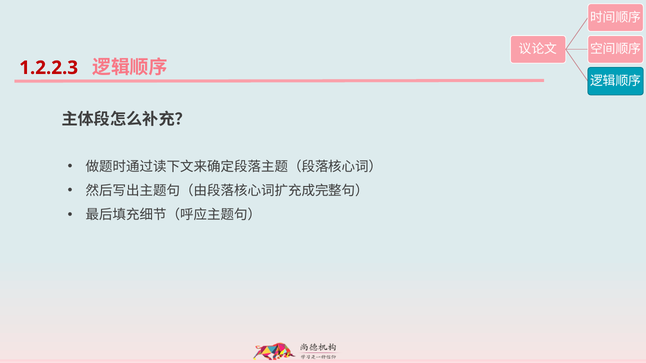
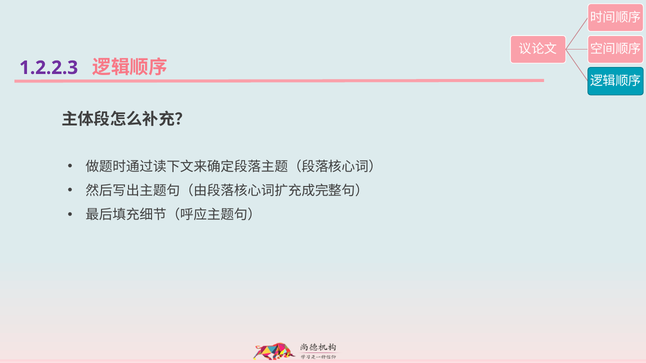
1.2.2.3 colour: red -> purple (49, 68)
